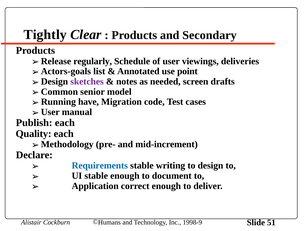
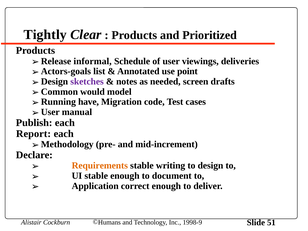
Secondary: Secondary -> Prioritized (210, 35)
regularly: regularly -> informal (93, 61)
senior: senior -> would (92, 92)
Quality: Quality -> Report (33, 134)
Requirements colour: blue -> orange (100, 166)
